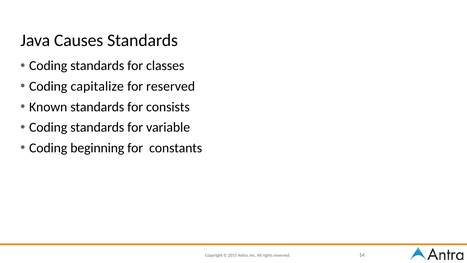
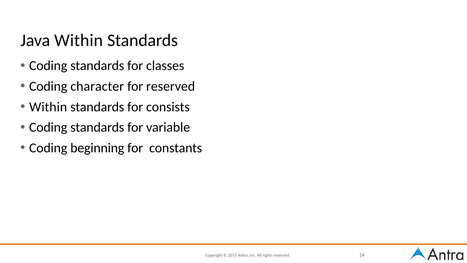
Java Causes: Causes -> Within (79, 40)
capitalize: capitalize -> character (97, 86)
Known: Known -> Within (48, 107)
